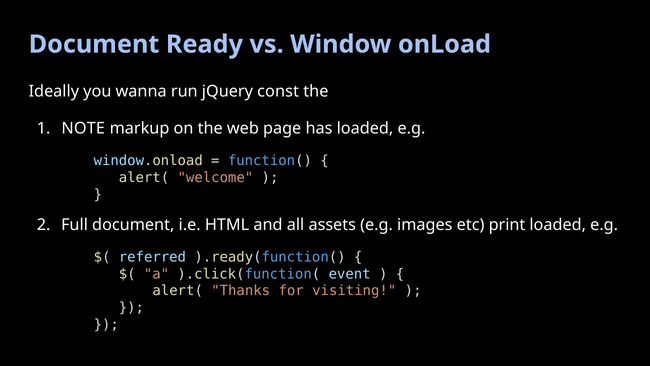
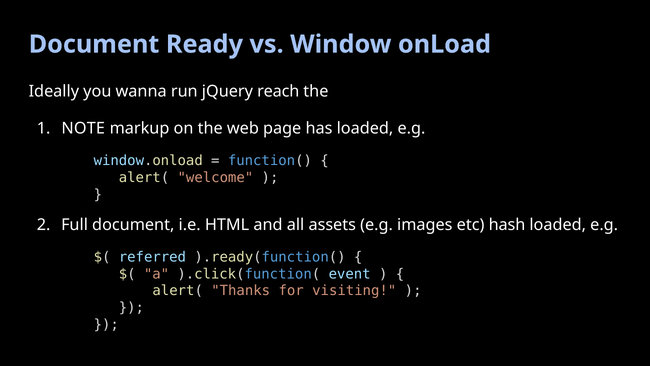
const: const -> reach (278, 91)
print: print -> hash (507, 224)
